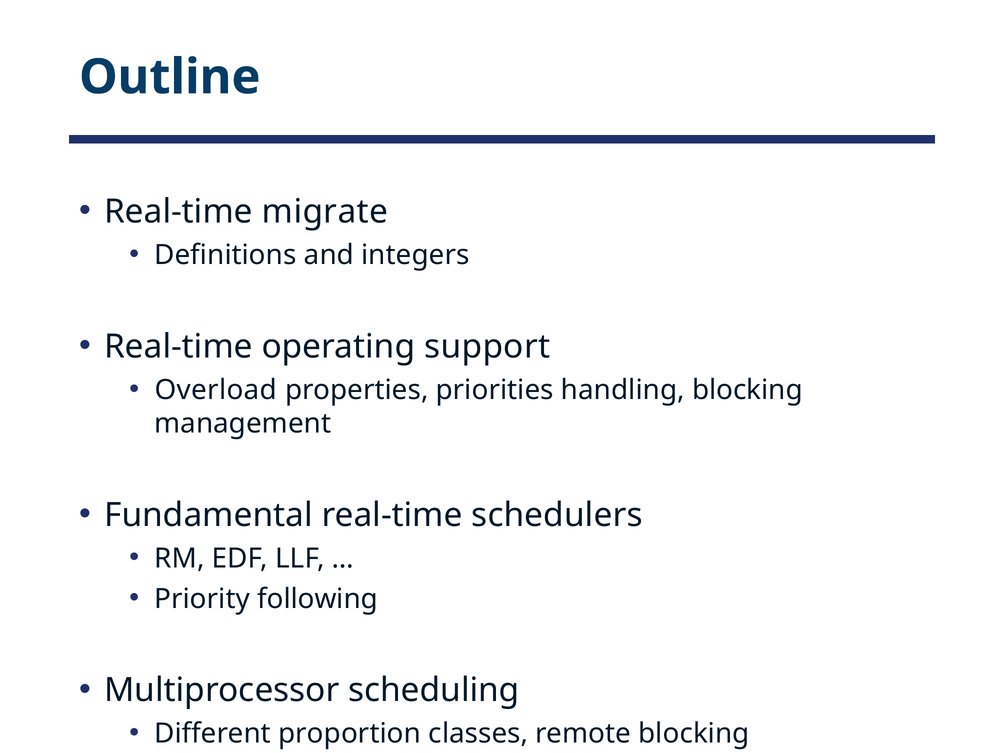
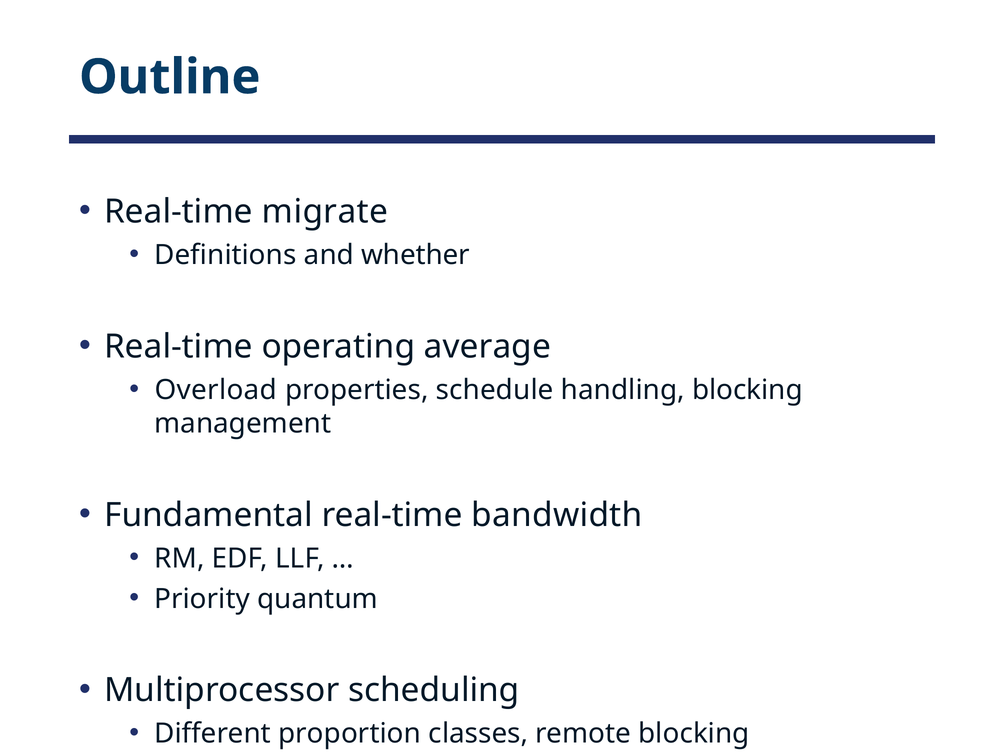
integers: integers -> whether (416, 255)
support: support -> average (487, 347)
priorities: priorities -> schedule (495, 390)
schedulers: schedulers -> bandwidth (557, 515)
following: following -> quantum (318, 599)
